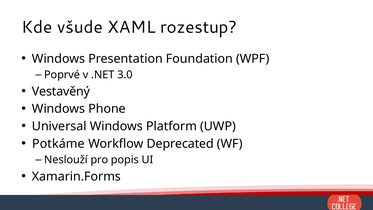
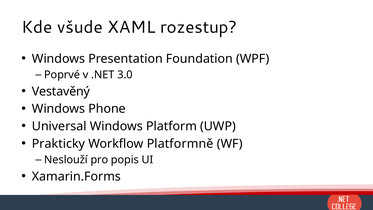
Potkáme: Potkáme -> Prakticky (58, 144)
Deprecated: Deprecated -> Platformně (180, 144)
